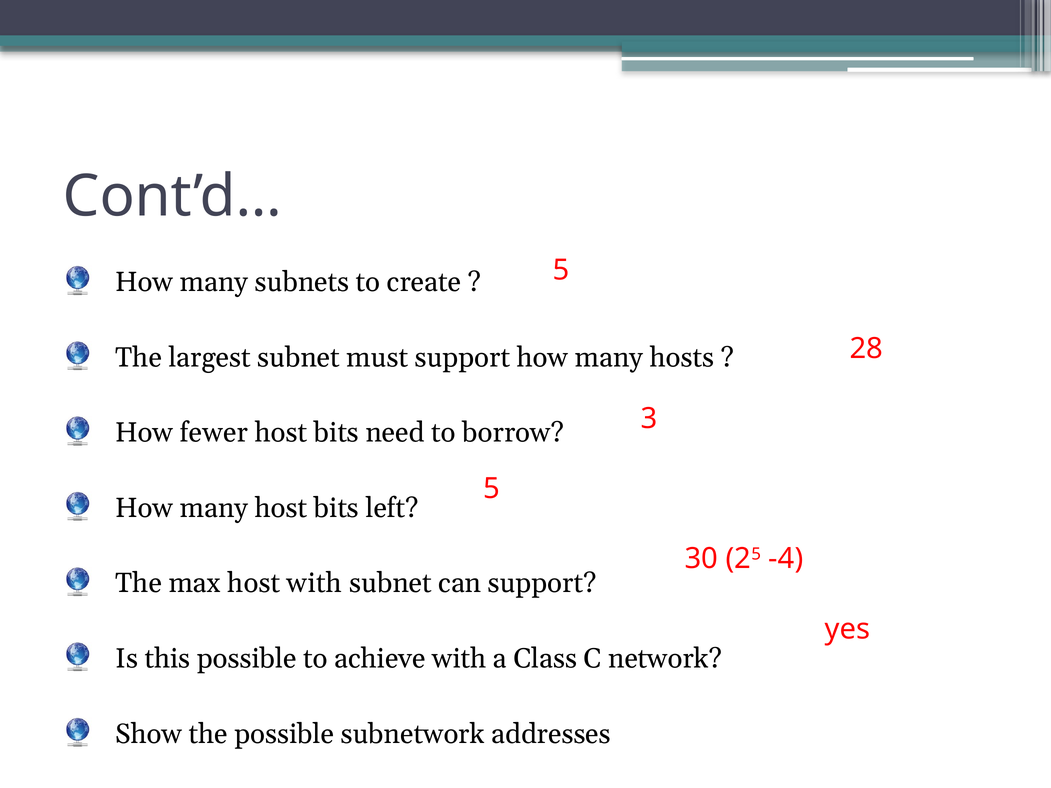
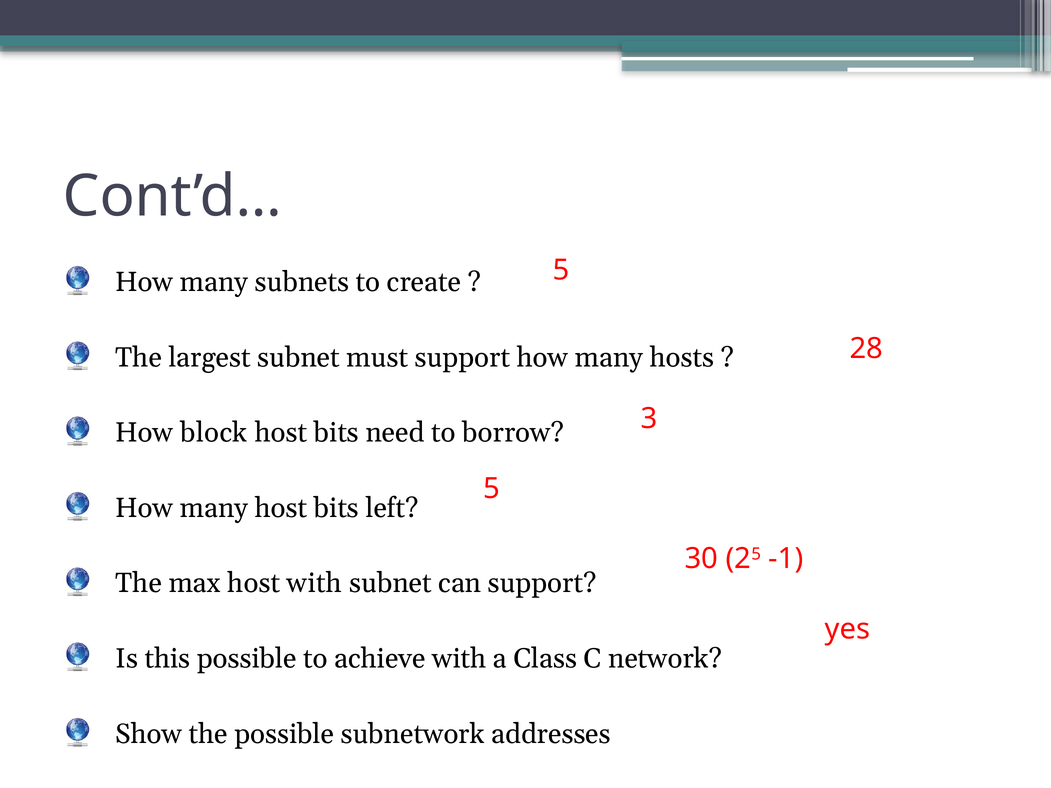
fewer: fewer -> block (214, 433)
-4: -4 -> -1 (786, 559)
